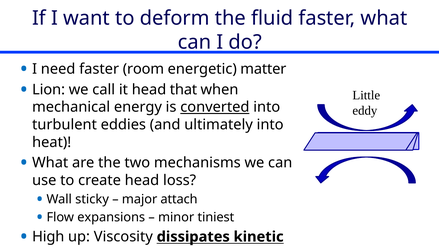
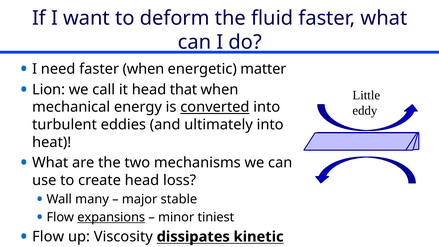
faster room: room -> when (143, 69)
sticky: sticky -> many (92, 199)
attach: attach -> stable (179, 199)
expansions underline: none -> present (111, 217)
High: High -> Flow (48, 237)
